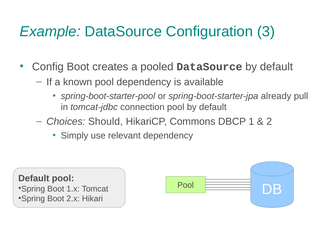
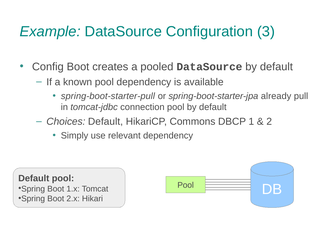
spring-boot-starter-pool: spring-boot-starter-pool -> spring-boot-starter-pull (108, 96)
Choices Should: Should -> Default (105, 121)
